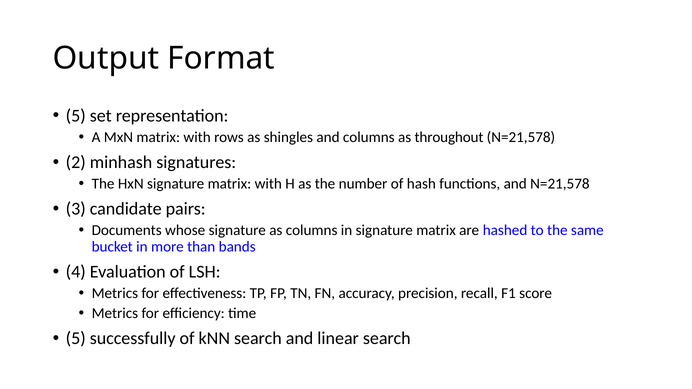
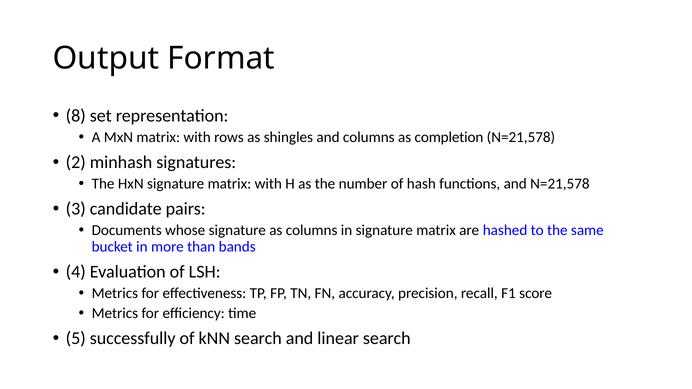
5: 5 -> 8 (76, 116)
throughout: throughout -> completion (449, 137)
